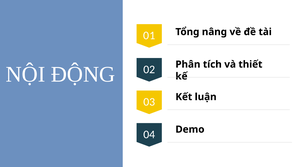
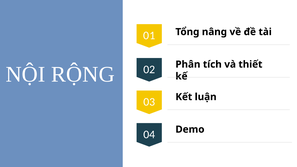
ĐỘNG: ĐỘNG -> RỘNG (83, 74)
